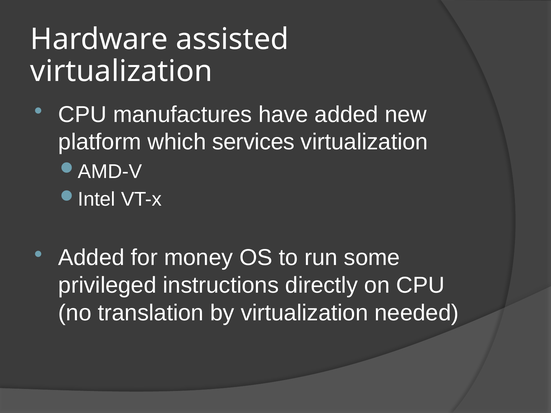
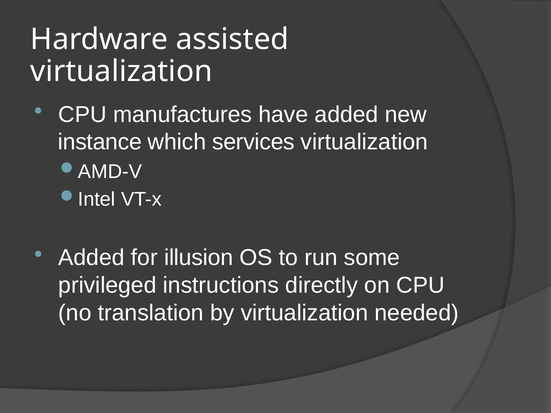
platform: platform -> instance (100, 142)
money: money -> illusion (199, 258)
